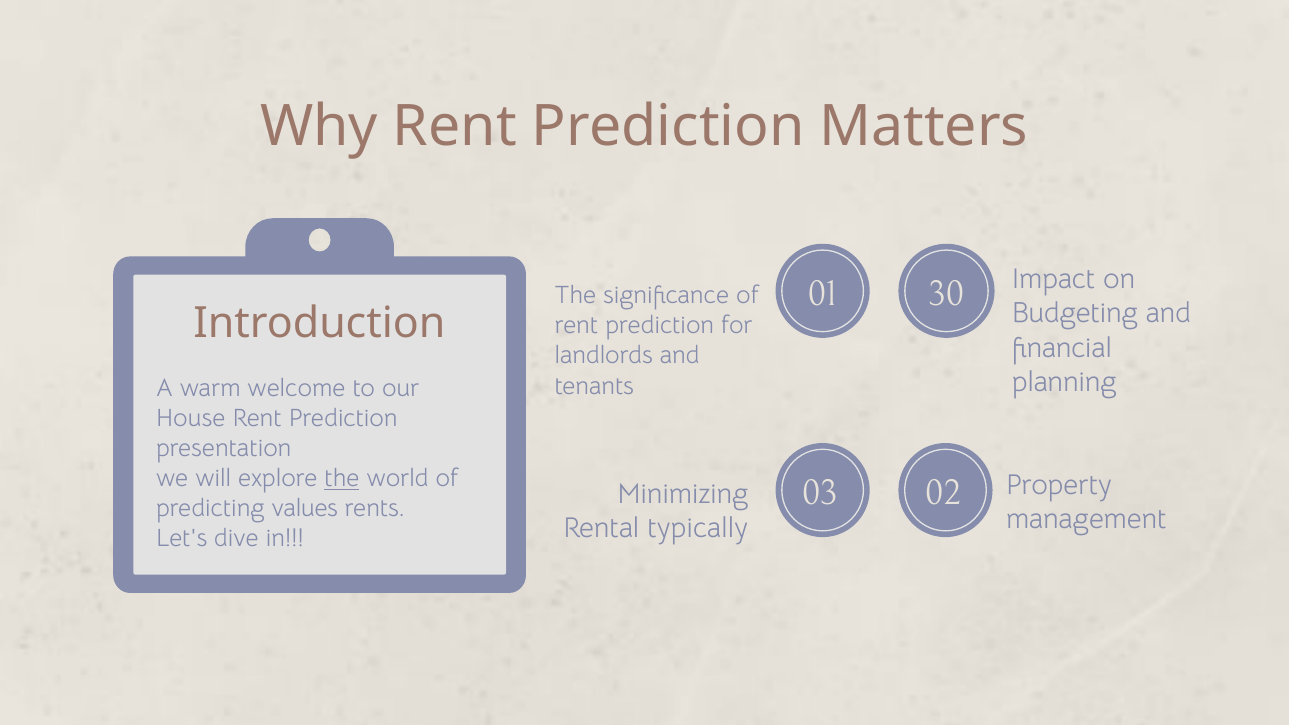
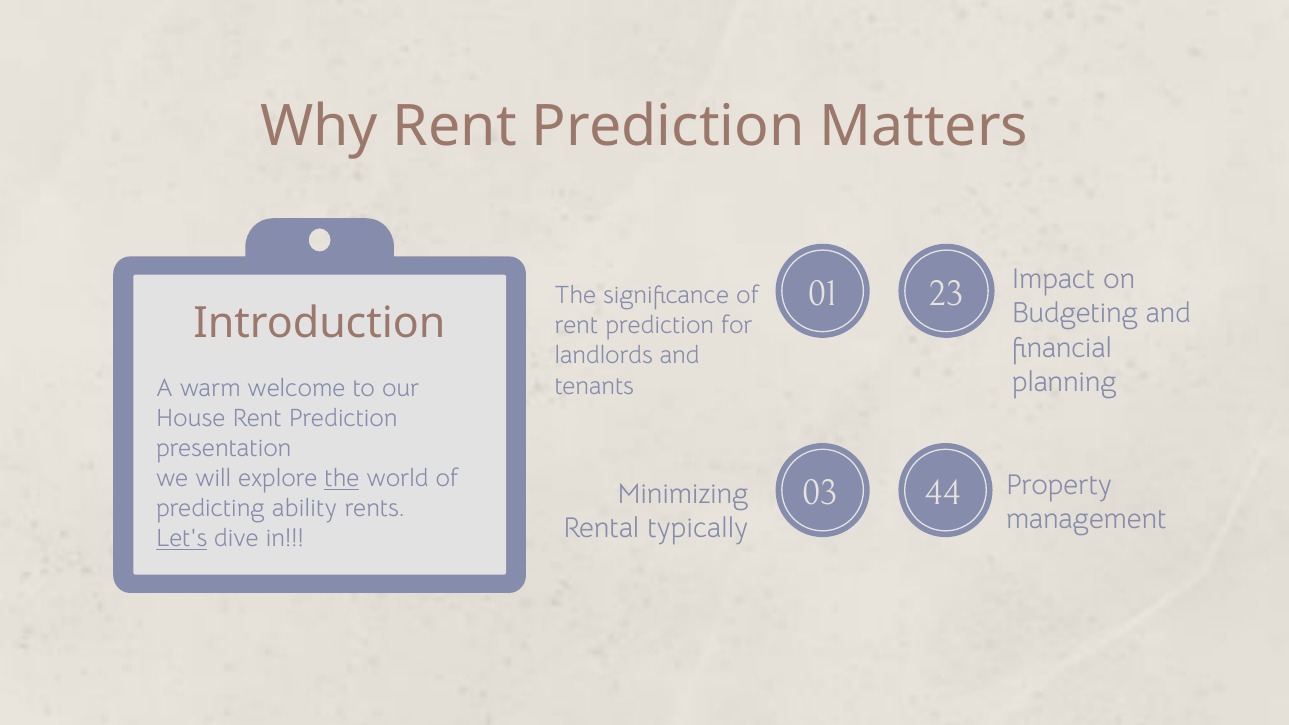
30: 30 -> 23 (946, 293)
02: 02 -> 44 (943, 493)
values: values -> ability (304, 509)
Let's underline: none -> present (182, 539)
